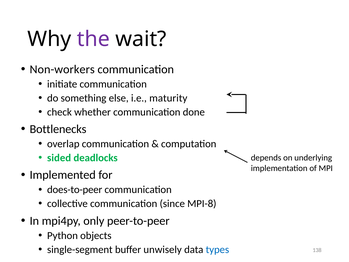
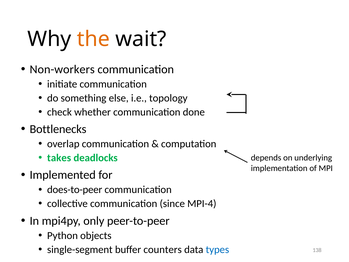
the colour: purple -> orange (93, 39)
maturity: maturity -> topology (168, 98)
sided: sided -> takes (59, 158)
MPI-8: MPI-8 -> MPI-4 (202, 203)
unwisely: unwisely -> counters (163, 249)
